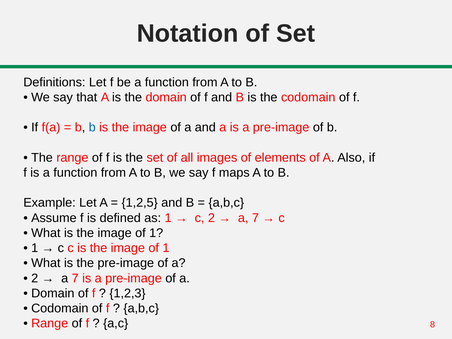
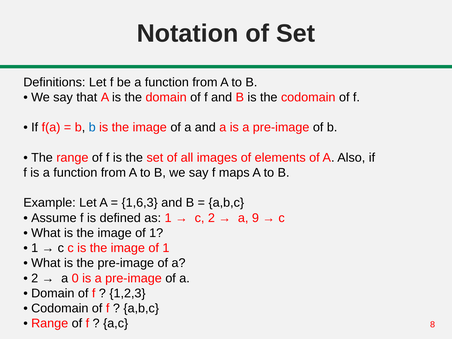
1,2,5: 1,2,5 -> 1,6,3 (140, 203)
7: 7 -> 9 (255, 218)
7: 7 -> 0 (75, 278)
